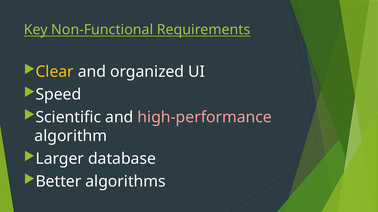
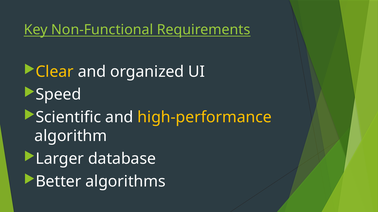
high-performance colour: pink -> yellow (205, 117)
